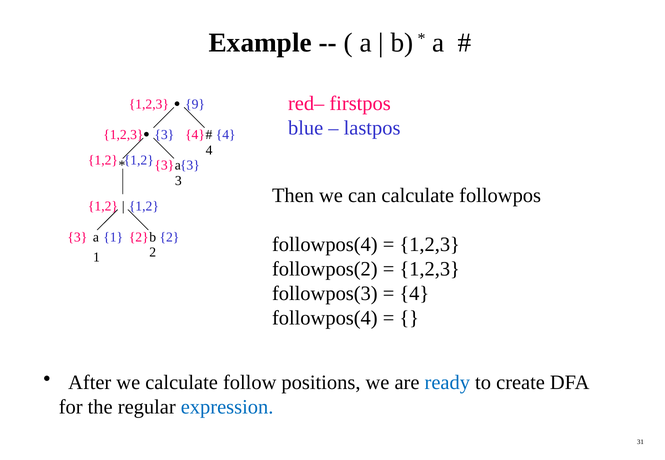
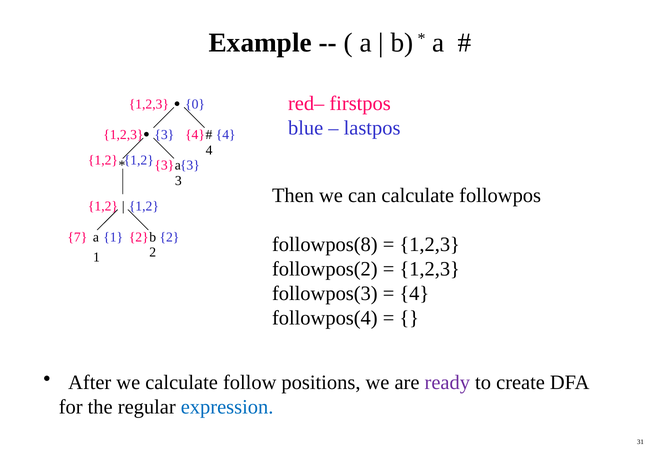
9: 9 -> 0 (195, 104)
3: 3 -> 7 (77, 237)
followpos(4: followpos(4 -> followpos(8 (325, 245)
ready colour: blue -> purple (447, 383)
